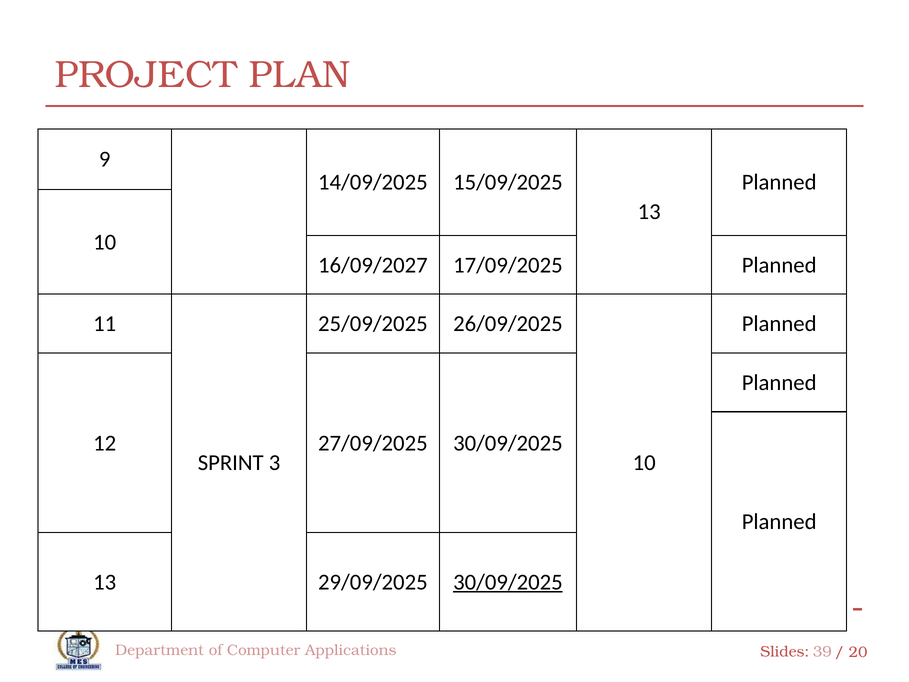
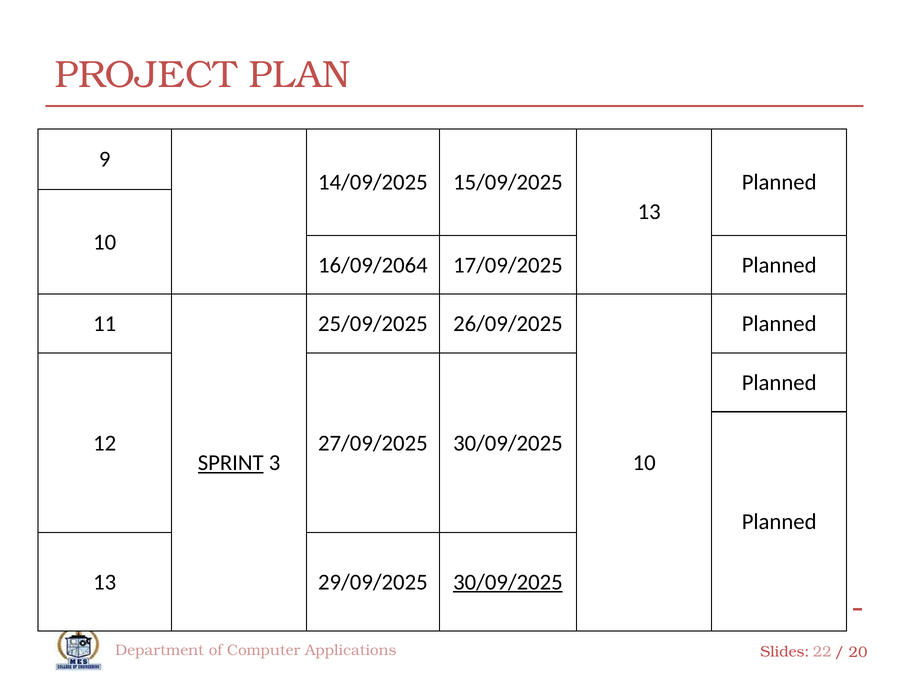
16/09/2027: 16/09/2027 -> 16/09/2064 (373, 265)
SPRINT underline: none -> present (231, 463)
39: 39 -> 22 (822, 651)
